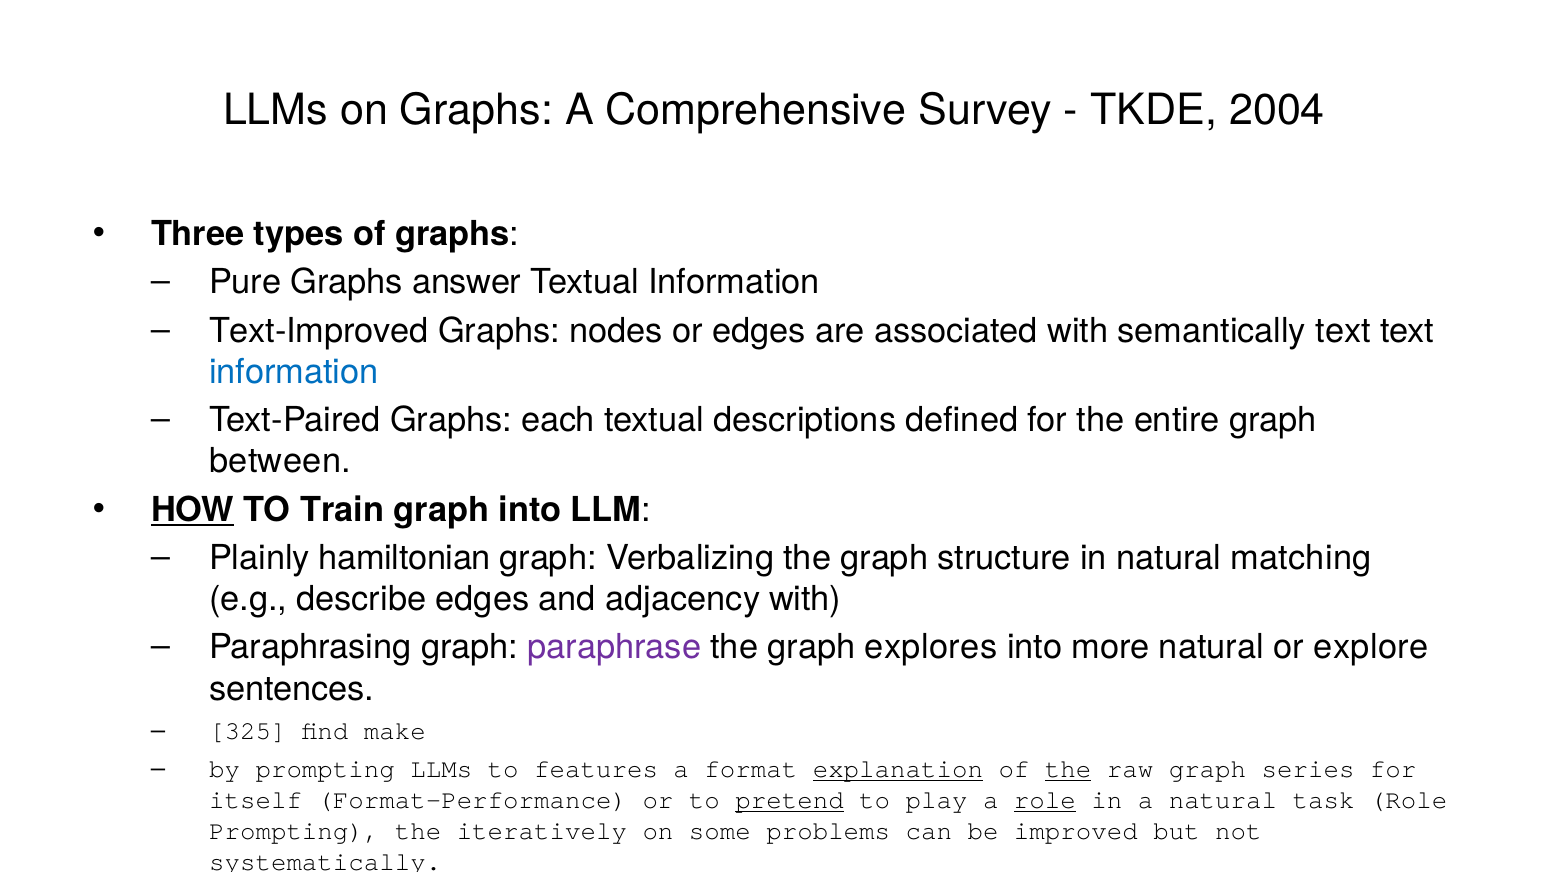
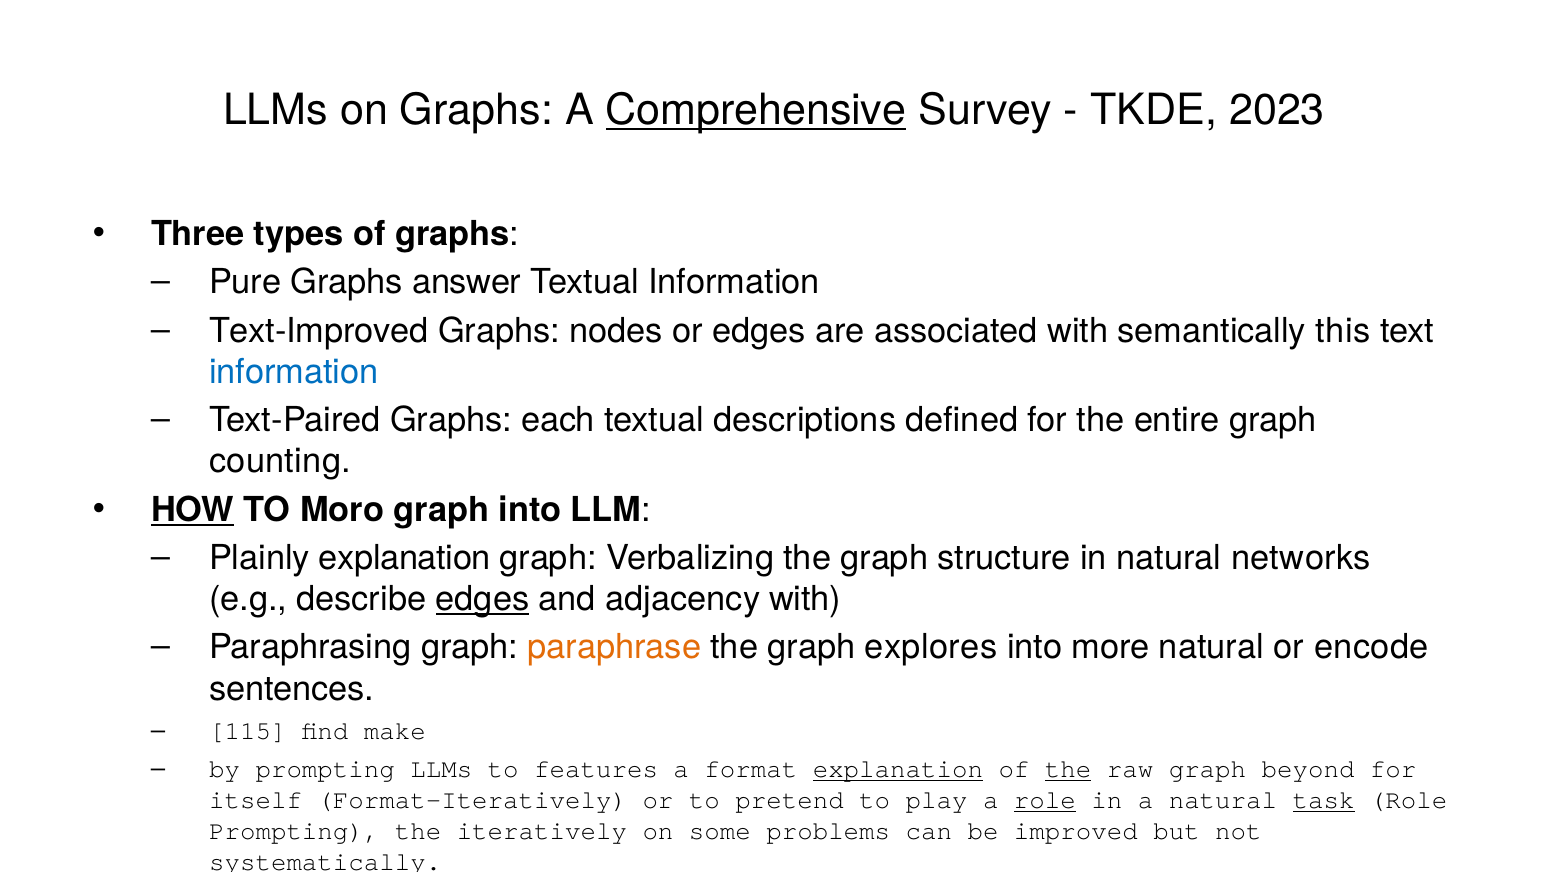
Comprehensive underline: none -> present (756, 110)
2004: 2004 -> 2023 (1277, 110)
semantically text: text -> this (1343, 330)
between: between -> counting (280, 461)
TO Train: Train -> Moro (342, 509)
Plainly hamiltonian: hamiltonian -> explanation (405, 558)
natural matching: matching -> networks (1301, 558)
edges underline: none -> present (483, 599)
paraphrase colour: purple -> orange (615, 647)
or explore: explore -> encode (1371, 647)
325: 325 -> 115 (248, 731)
series: series -> beyond (1308, 769)
Format-Performance: Format-Performance -> Format-Iteratively (472, 800)
pretend underline: present -> none (790, 800)
task underline: none -> present (1324, 800)
